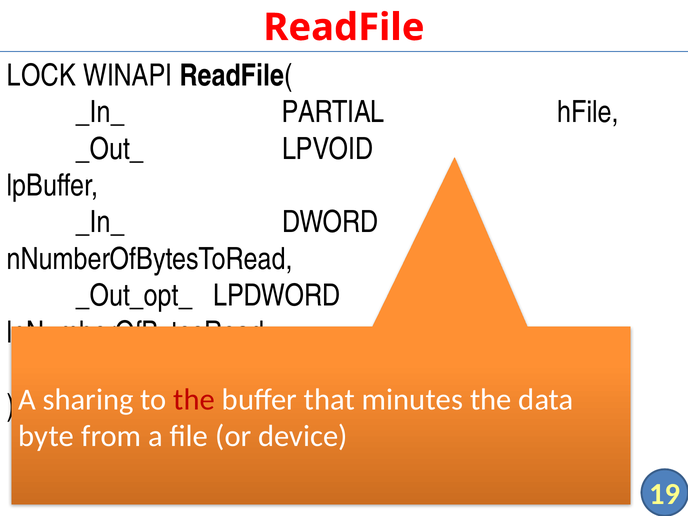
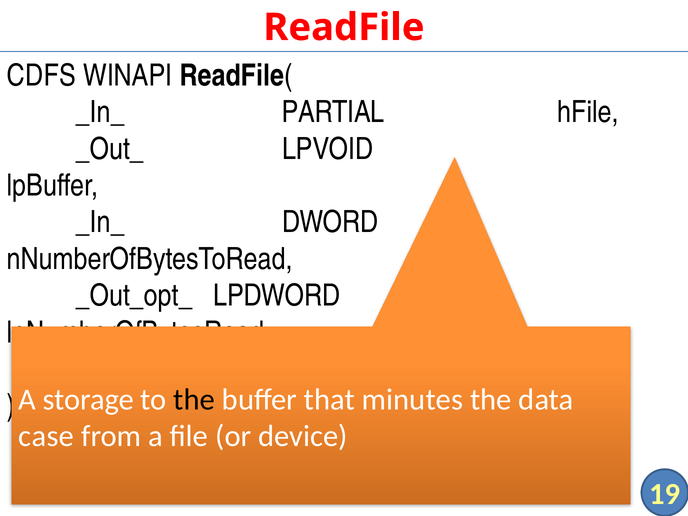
LOCK: LOCK -> CDFS (41, 76)
sharing: sharing -> storage (88, 399)
the colour: red -> black (194, 399)
byte: byte -> case (46, 436)
